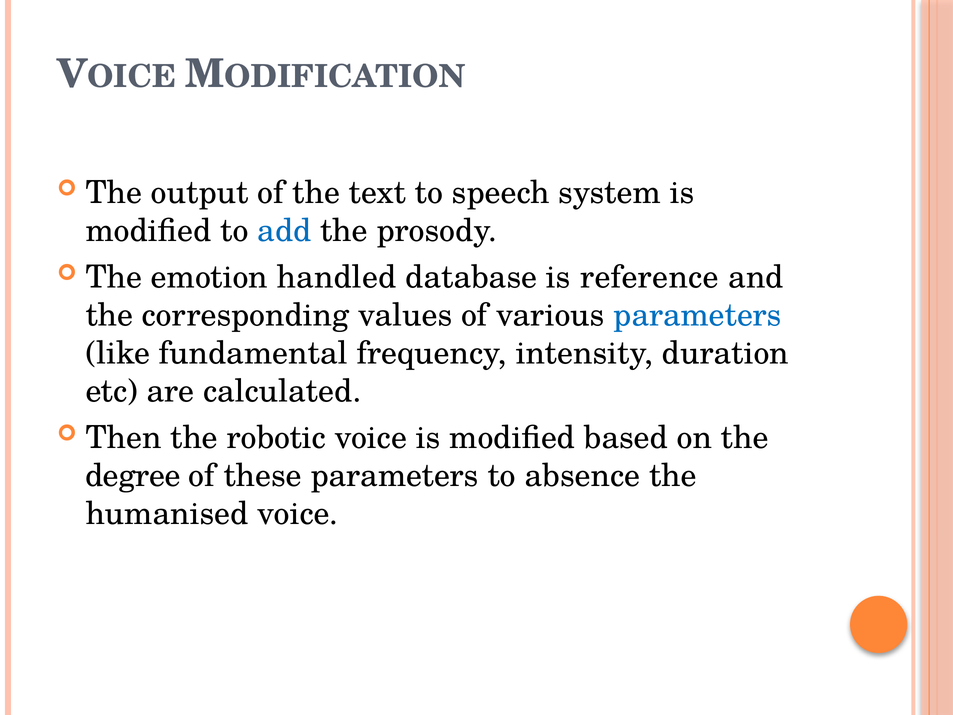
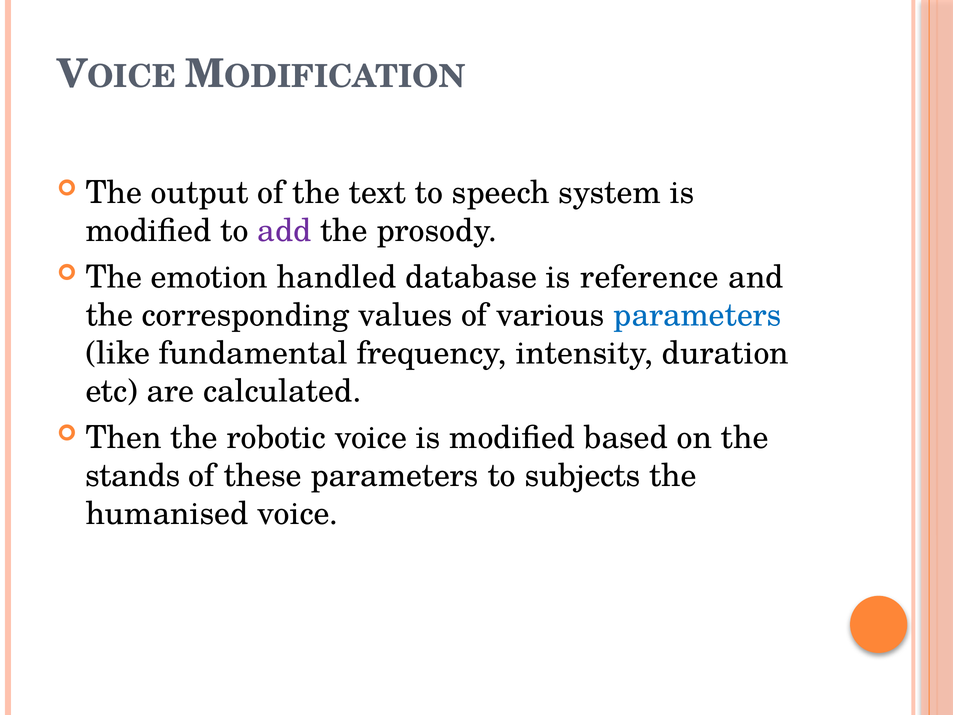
add colour: blue -> purple (284, 231)
degree: degree -> stands (133, 476)
absence: absence -> subjects (583, 476)
